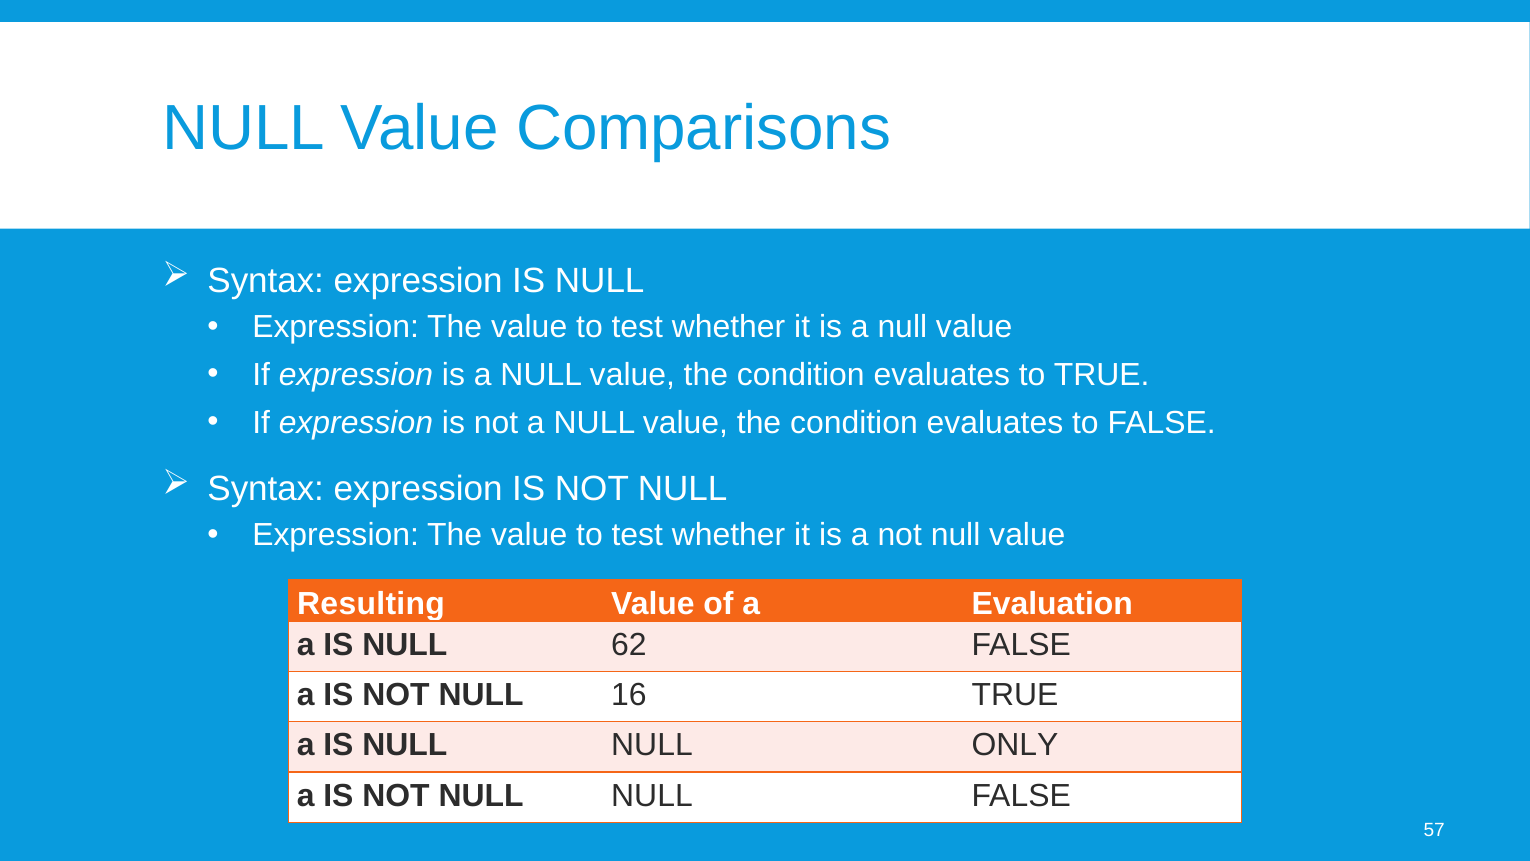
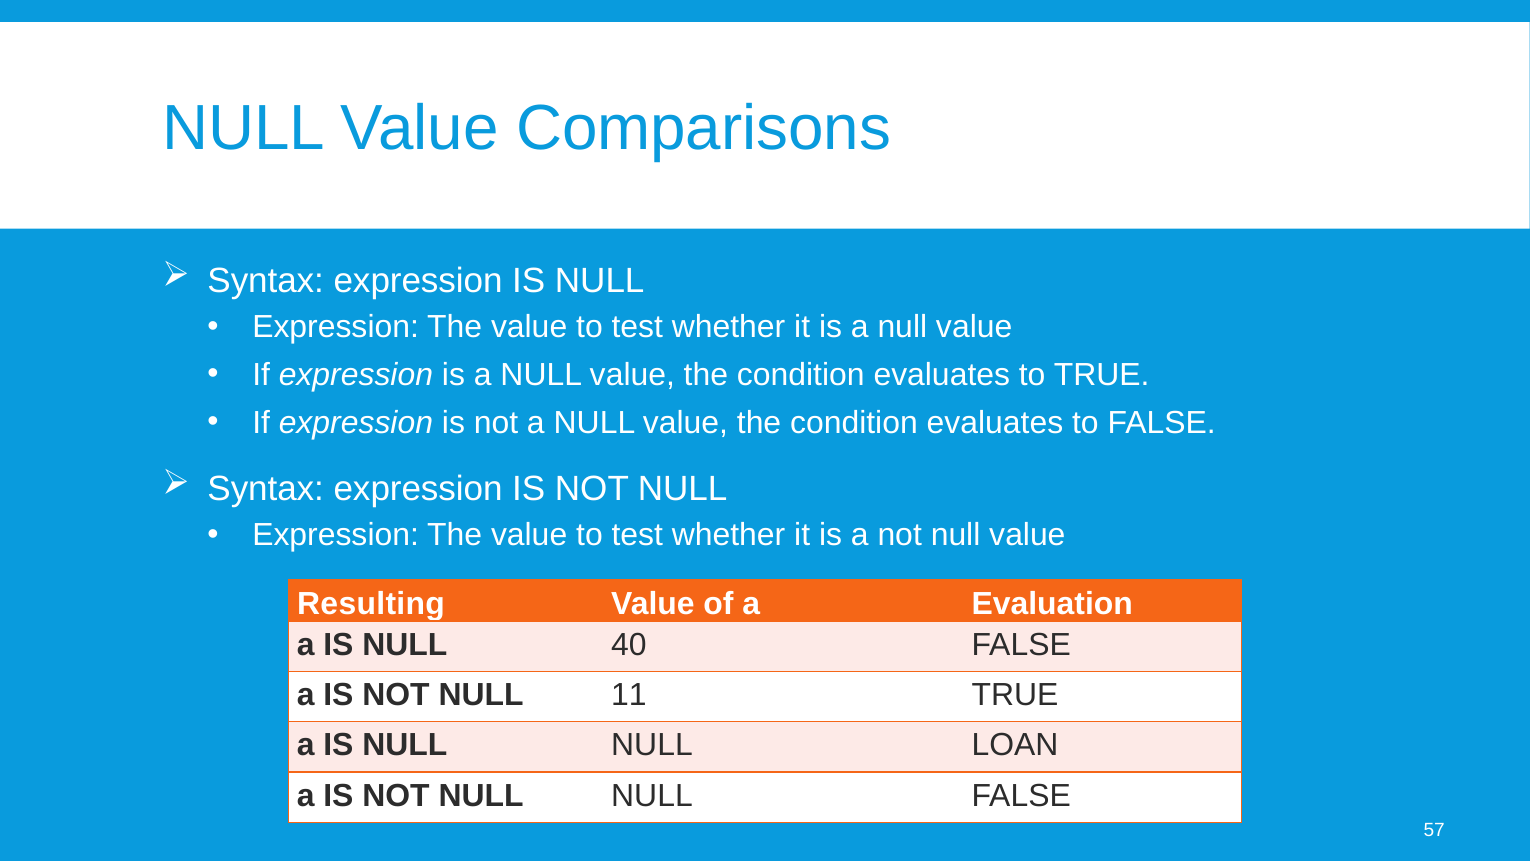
62: 62 -> 40 (629, 644)
16: 16 -> 11 (629, 695)
ONLY: ONLY -> LOAN (1015, 745)
